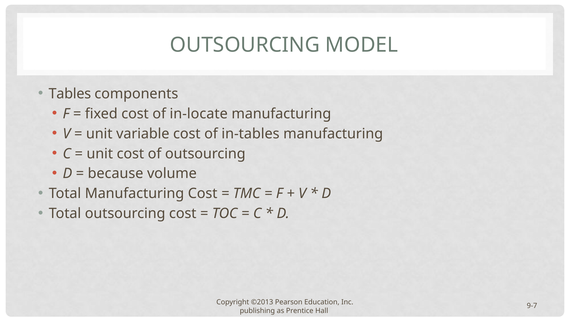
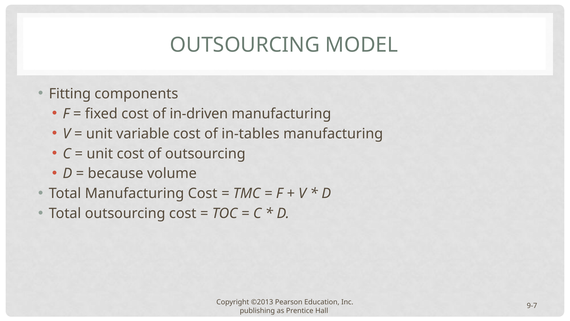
Tables: Tables -> Fitting (70, 94)
in-locate: in-locate -> in-driven (199, 114)
